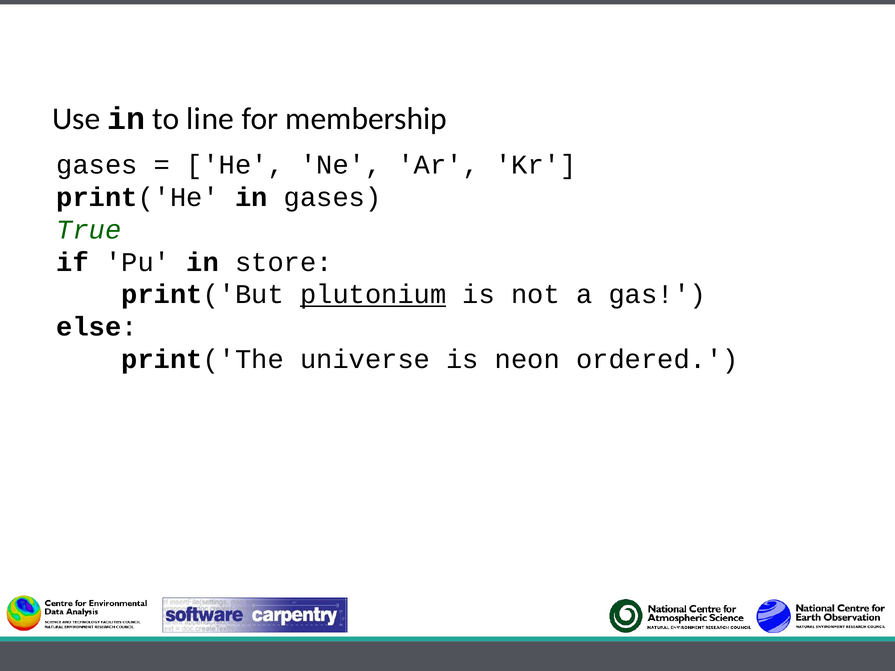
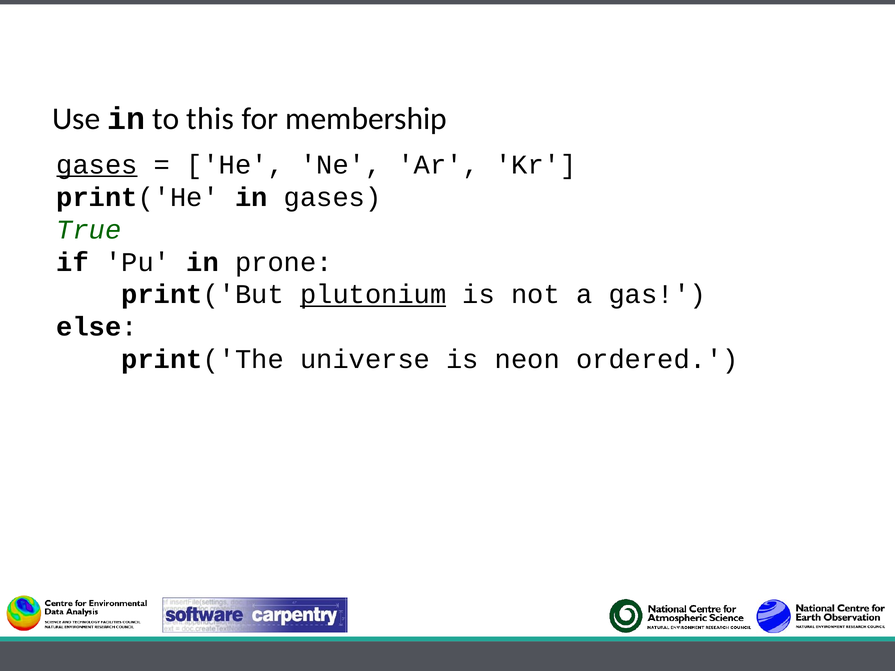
line: line -> this (210, 119)
gases underline: none -> present (97, 165)
store: store -> prone (284, 262)
